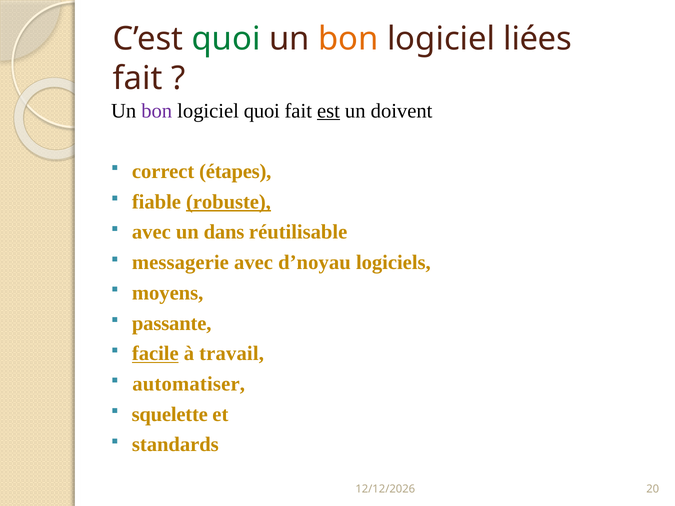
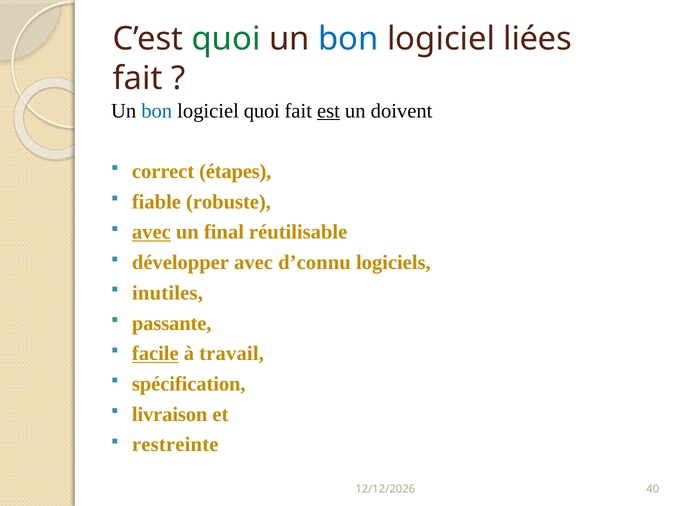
bon colour: orange -> blue (348, 39)
bon colour: purple -> blue (157, 111)
robuste underline: present -> none (228, 202)
avec underline: none -> present (151, 232)
dans: dans -> final (224, 232)
messagerie: messagerie -> développer (180, 263)
d’noyau: d’noyau -> d’connu (314, 263)
moyens: moyens -> inutiles (168, 293)
automatiser: automatiser -> spécification (189, 384)
squelette: squelette -> livraison (170, 415)
standards: standards -> restreinte (175, 445)
20: 20 -> 40 (653, 489)
